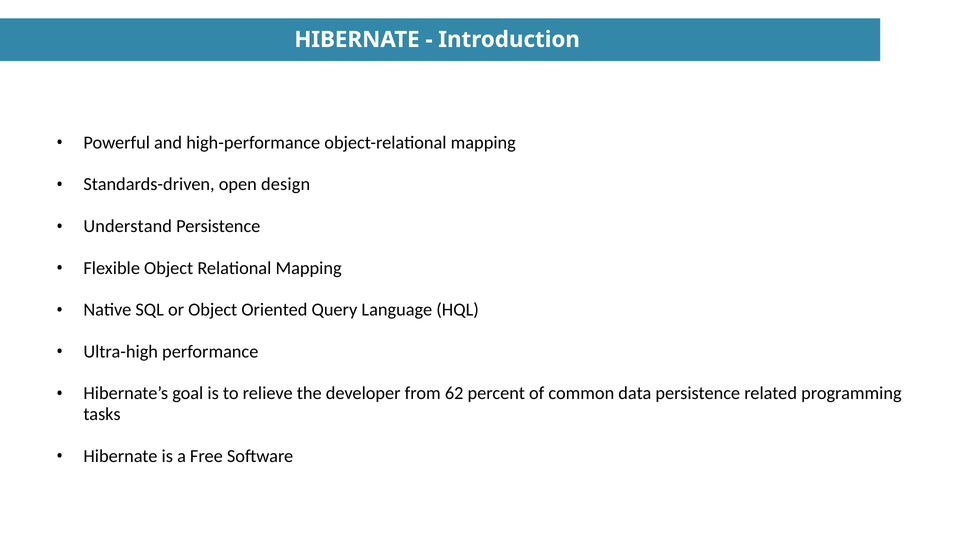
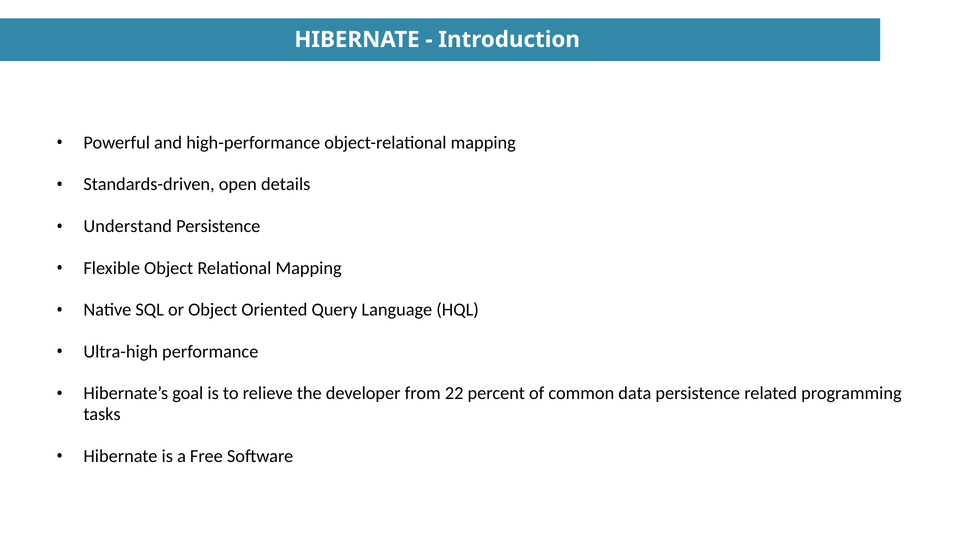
design: design -> details (286, 184)
62: 62 -> 22 (454, 393)
